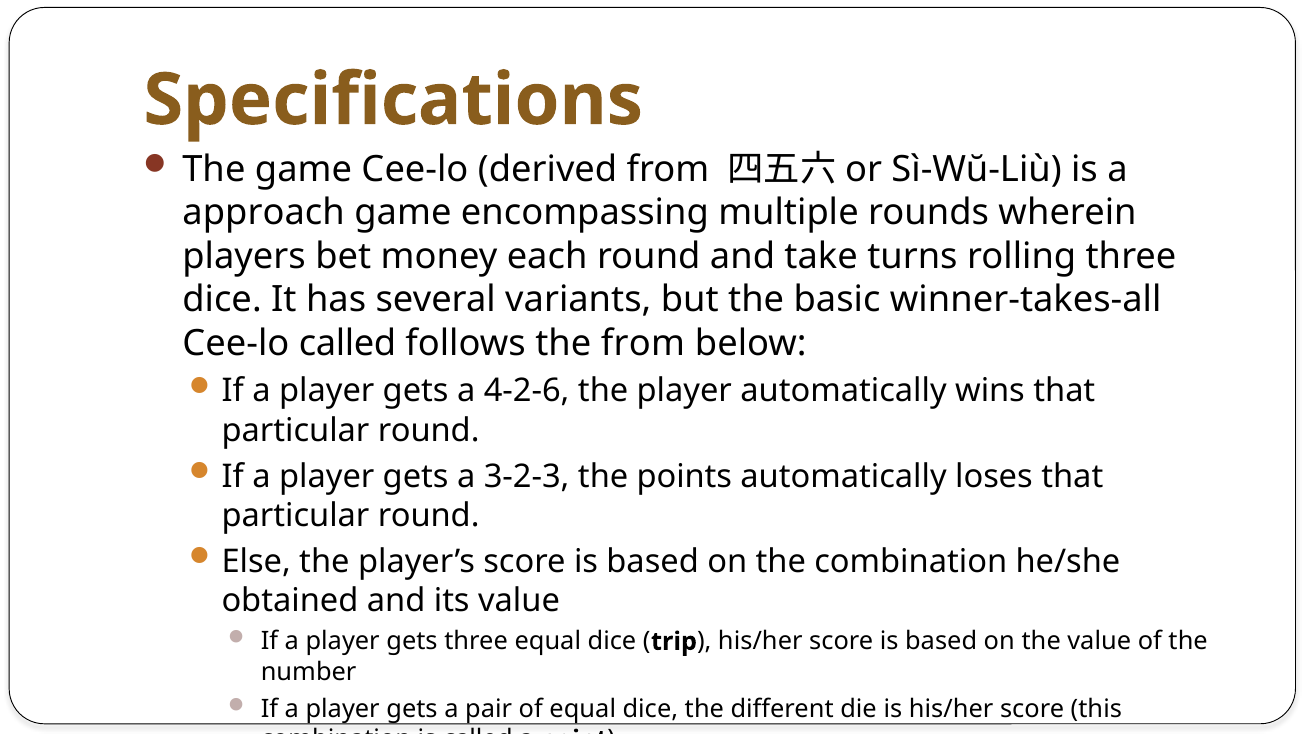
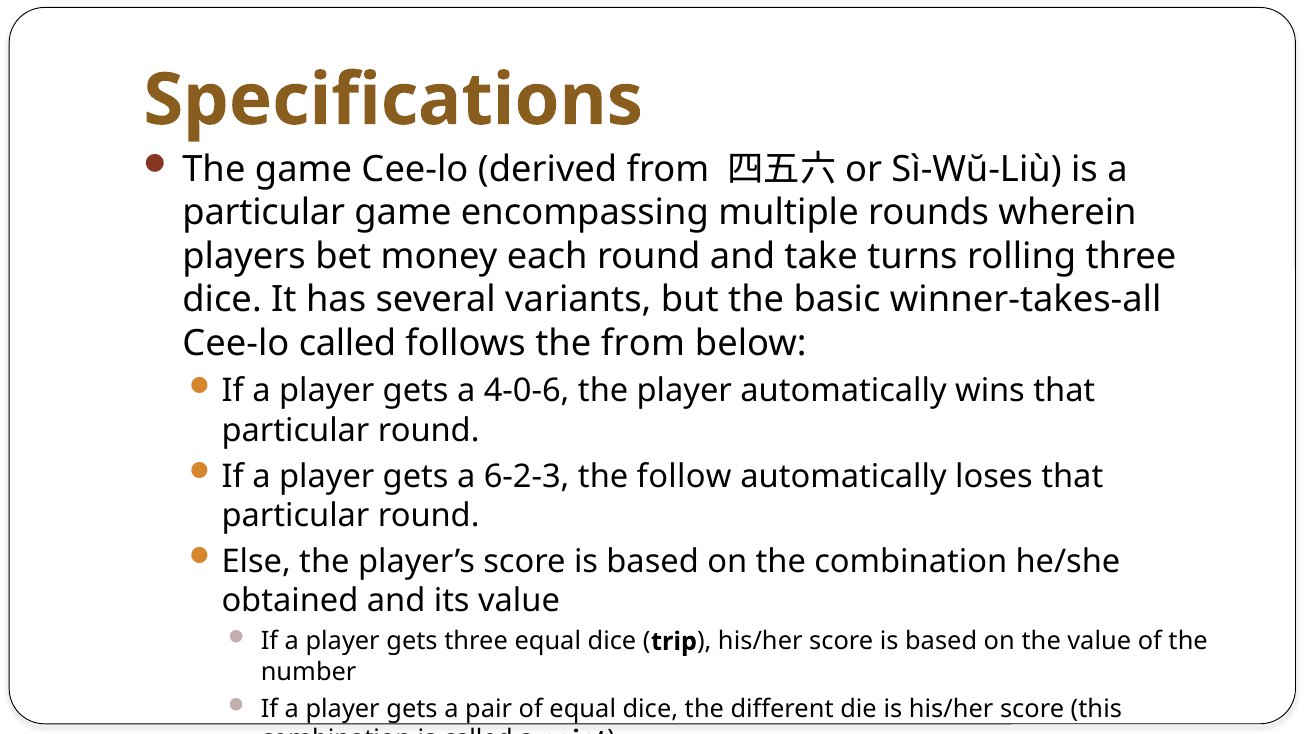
approach: approach -> particular (264, 213)
4-2-6: 4-2-6 -> 4-0-6 (527, 391)
3-2-3: 3-2-3 -> 6-2-3 (527, 476)
the points: points -> follow (684, 476)
